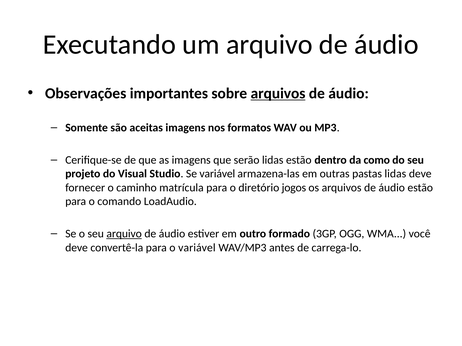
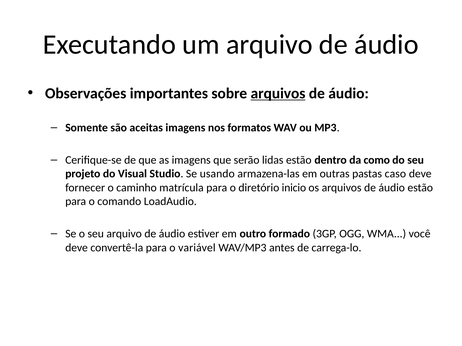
Se variável: variável -> usando (217, 174)
pastas lidas: lidas -> caso (395, 174)
jogos: jogos -> inicio (294, 188)
arquivo underline: present -> none (124, 234)
